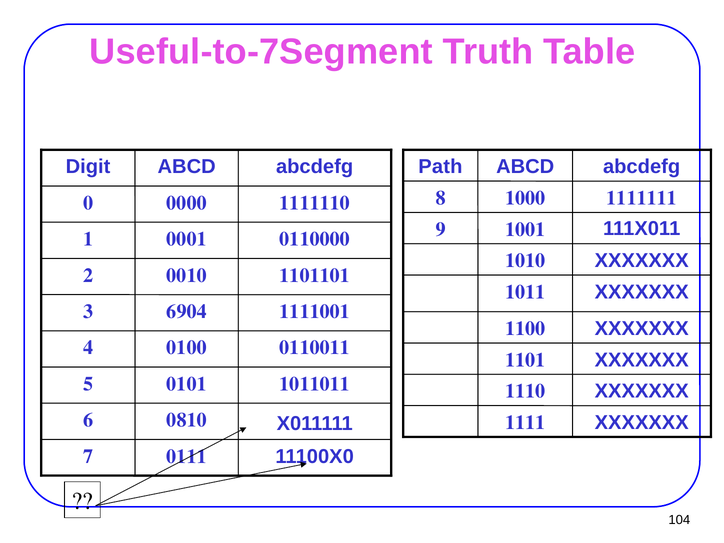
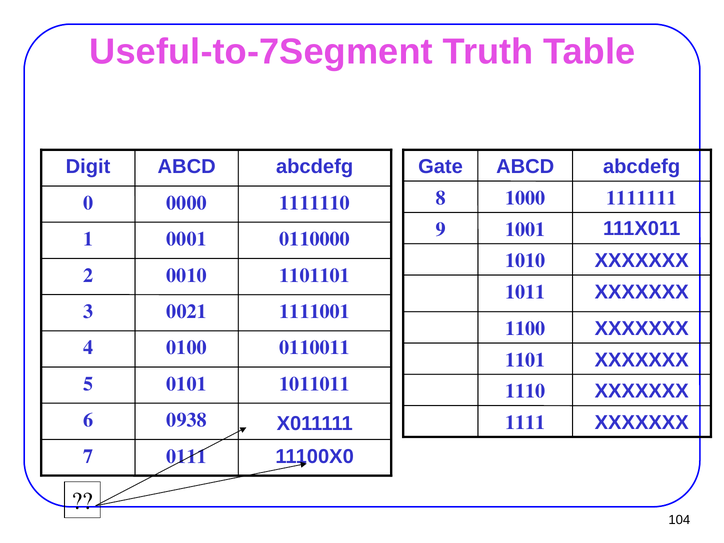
Path: Path -> Gate (441, 167)
6904: 6904 -> 0021 (187, 312)
0810: 0810 -> 0938 (187, 420)
